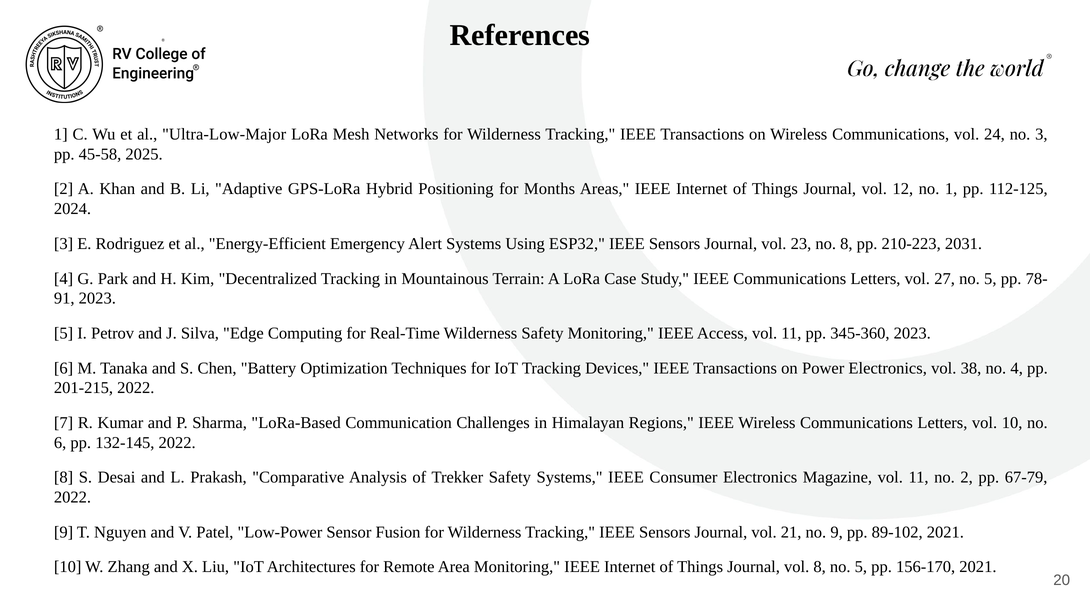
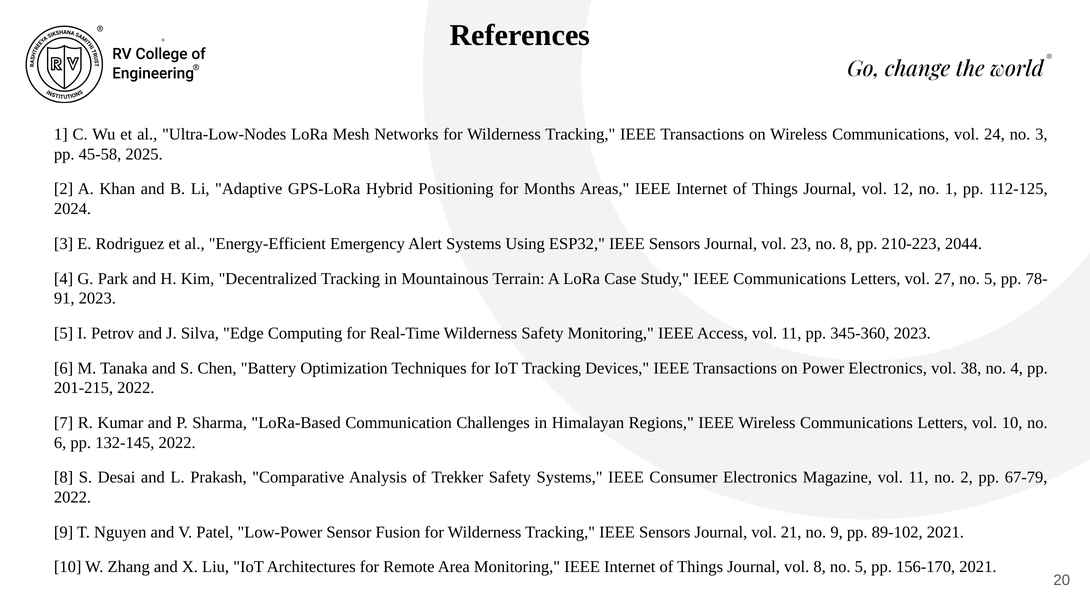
Ultra-Low-Major: Ultra-Low-Major -> Ultra-Low-Nodes (224, 134)
2031: 2031 -> 2044 (963, 244)
